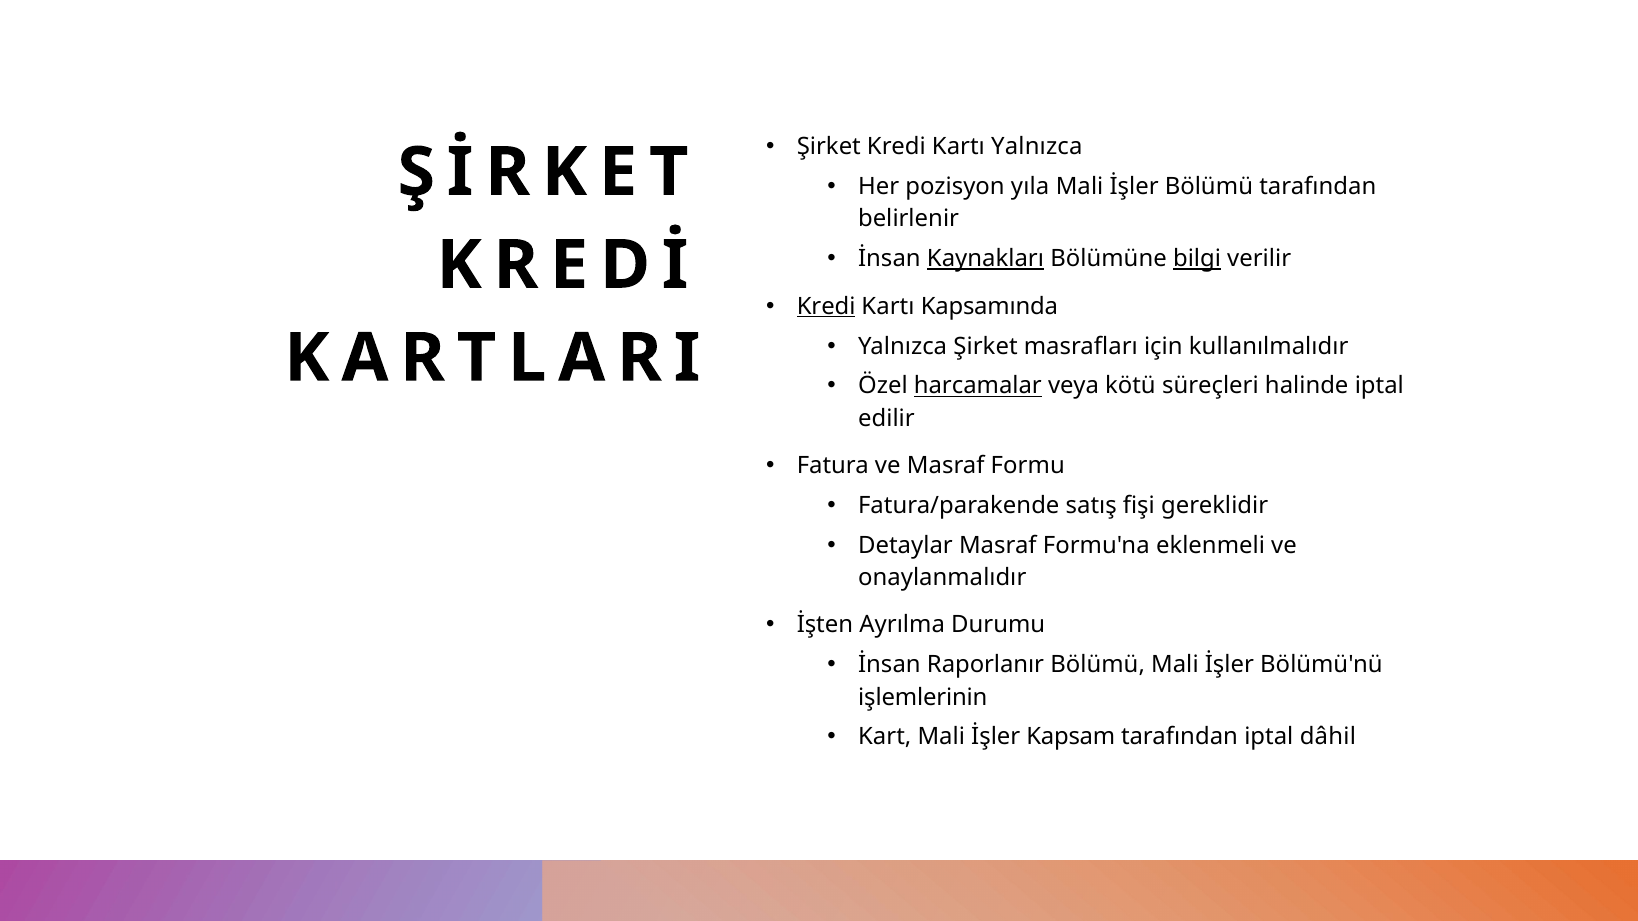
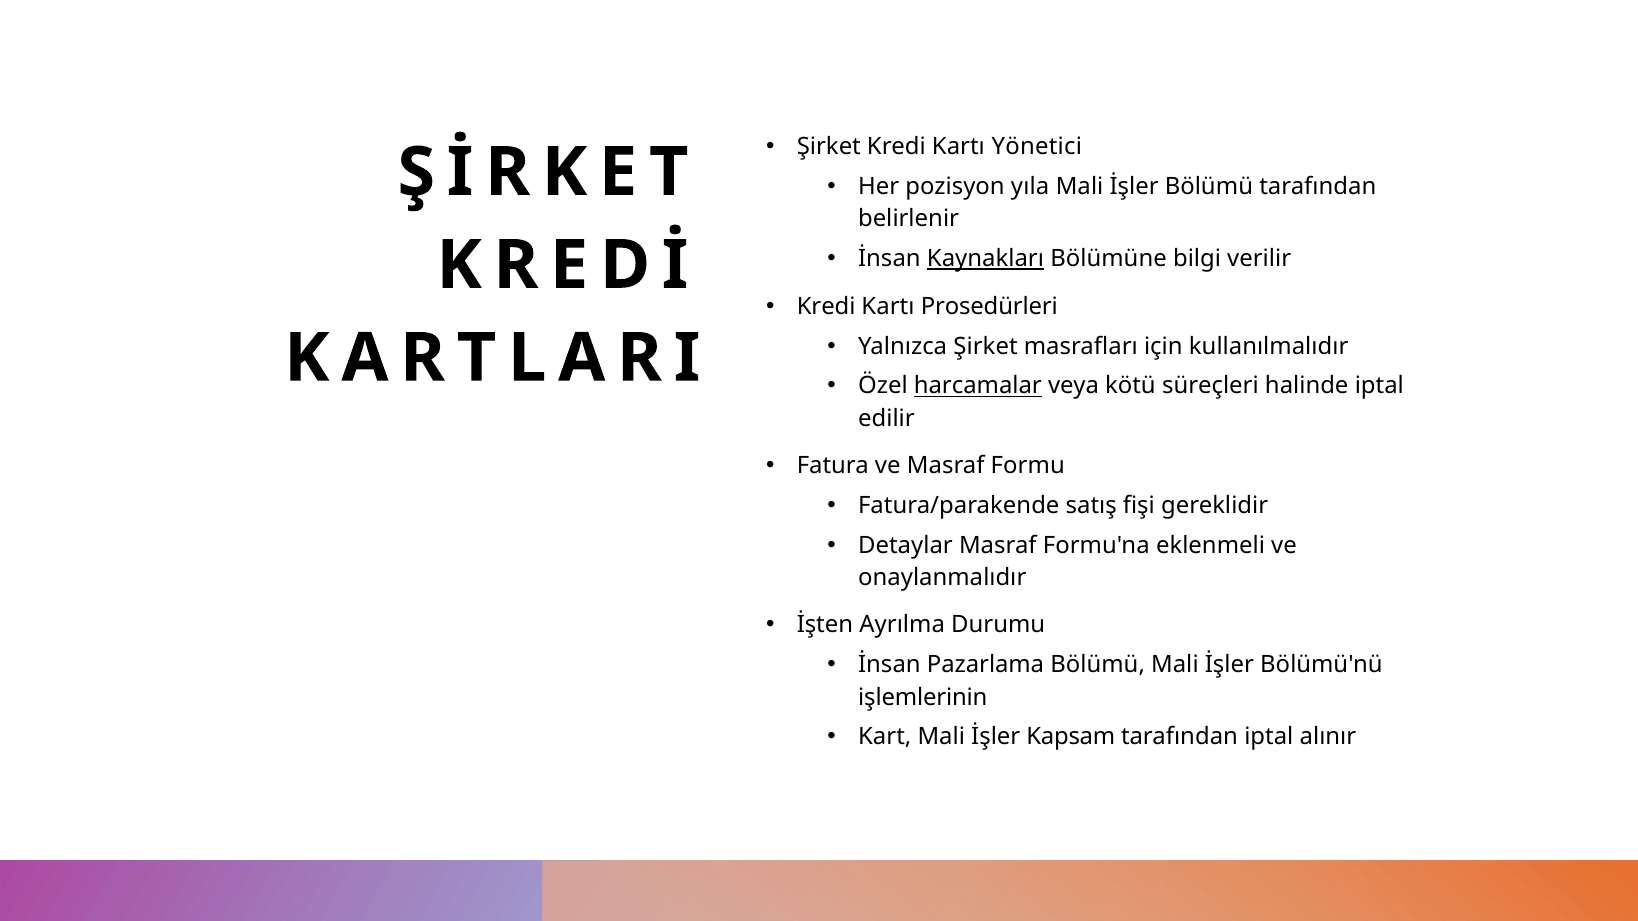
Kartı Yalnızca: Yalnızca -> Yönetici (1037, 147)
bilgi underline: present -> none (1197, 259)
Kredi underline: present -> none (826, 306)
Kapsamında: Kapsamında -> Prosedürleri (989, 306)
Raporlanır: Raporlanır -> Pazarlama (986, 665)
dâhil: dâhil -> alınır (1328, 737)
